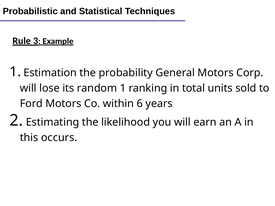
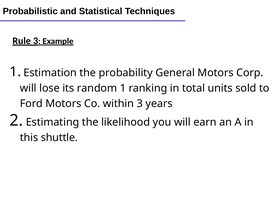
within 6: 6 -> 3 (140, 104)
occurs: occurs -> shuttle (59, 138)
